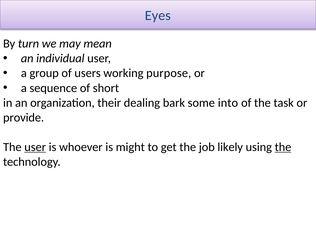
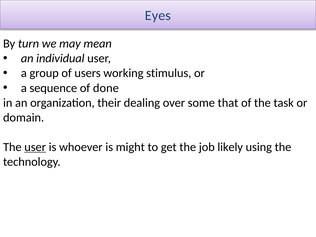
purpose: purpose -> stimulus (169, 73)
short: short -> done (106, 88)
bark: bark -> over (174, 103)
into: into -> that (228, 103)
provide: provide -> domain (24, 117)
the underline: present -> none (283, 147)
